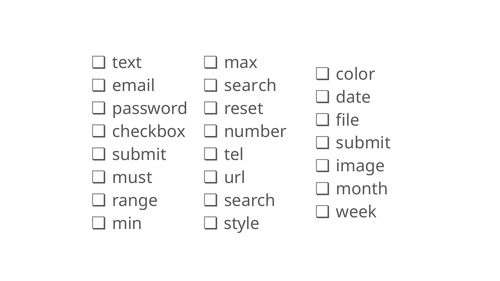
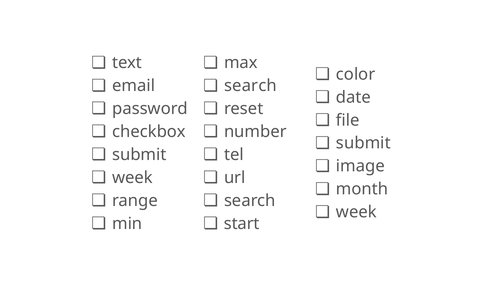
must: must -> week (132, 178)
style: style -> start (242, 224)
